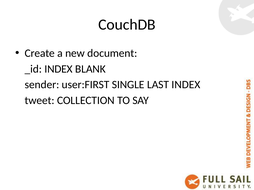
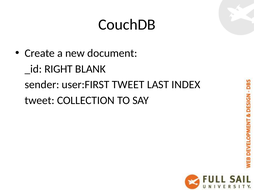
_id INDEX: INDEX -> RIGHT (59, 69)
user:FIRST SINGLE: SINGLE -> TWEET (128, 85)
